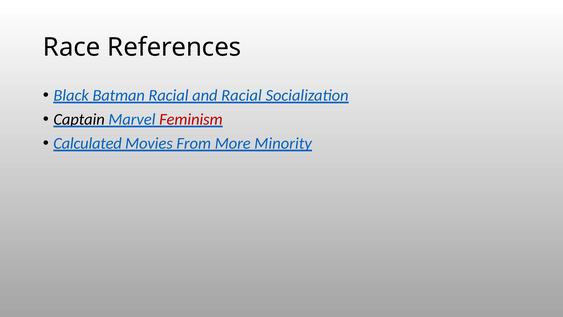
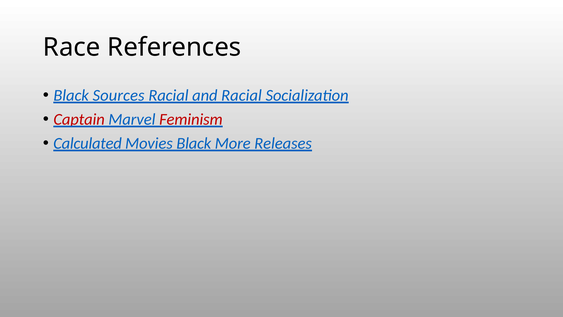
Batman: Batman -> Sources (119, 95)
Captain colour: black -> red (79, 119)
Movies From: From -> Black (194, 143)
Minority: Minority -> Releases (283, 143)
